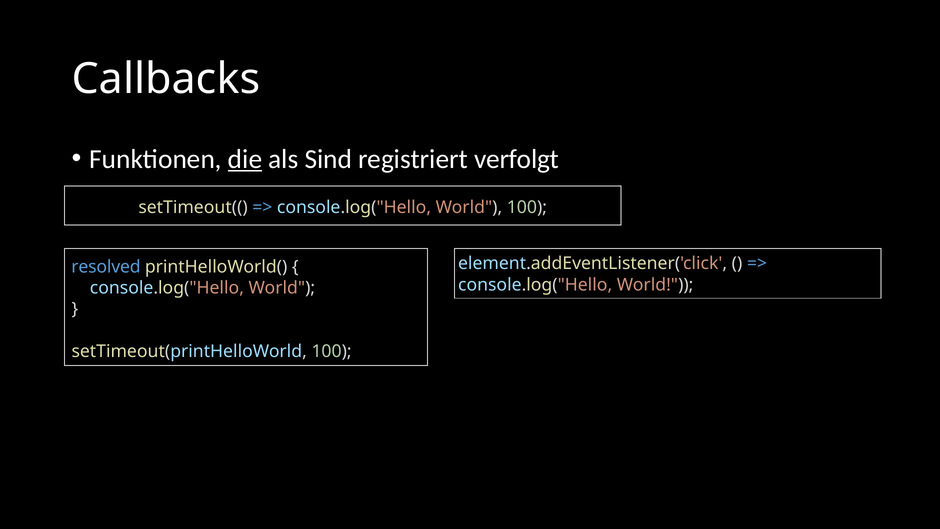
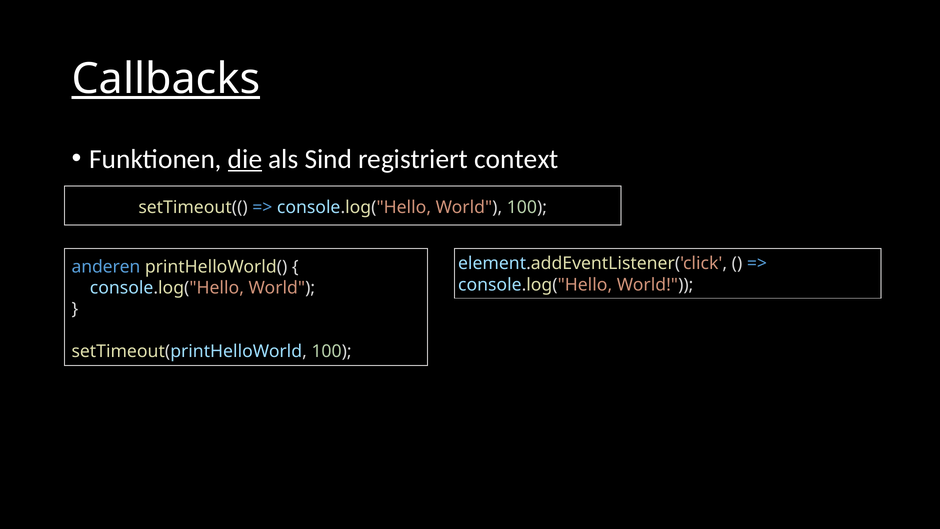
Callbacks underline: none -> present (166, 79)
verfolgt: verfolgt -> context (516, 159)
resolved: resolved -> anderen (106, 267)
